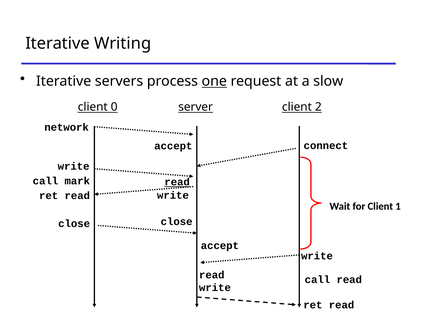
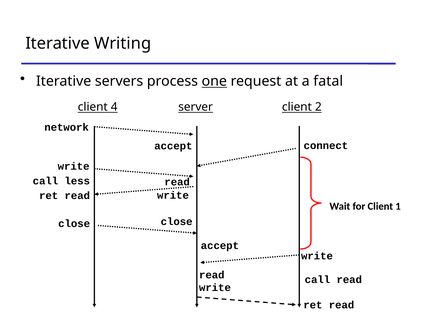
slow: slow -> fatal (328, 81)
0: 0 -> 4 (114, 107)
mark: mark -> less (77, 181)
read underline: present -> none (177, 182)
